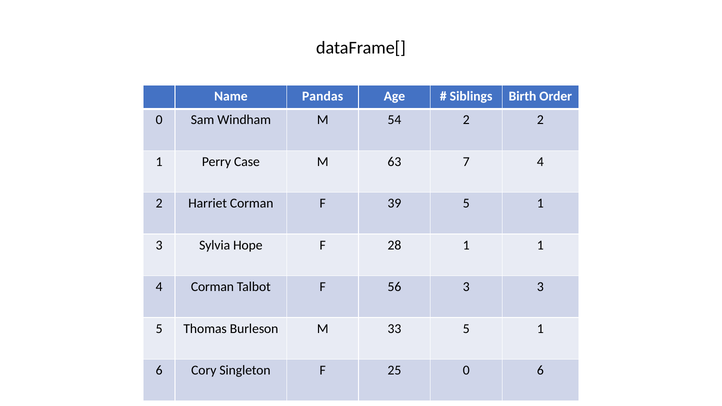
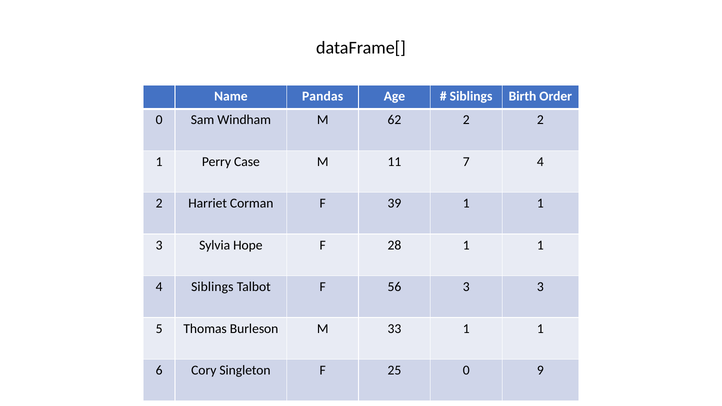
54: 54 -> 62 (394, 120)
63: 63 -> 11 (394, 162)
39 5: 5 -> 1 (466, 204)
4 Corman: Corman -> Siblings (212, 287)
33 5: 5 -> 1 (466, 329)
0 6: 6 -> 9 (540, 370)
